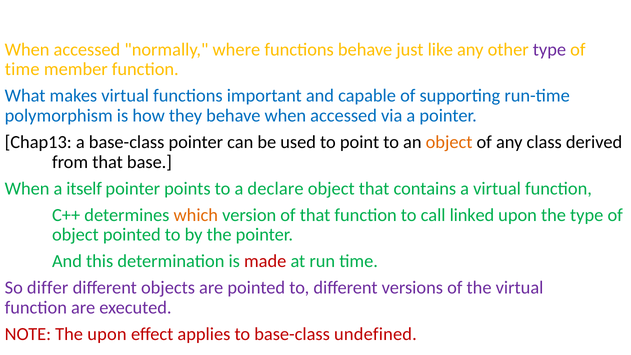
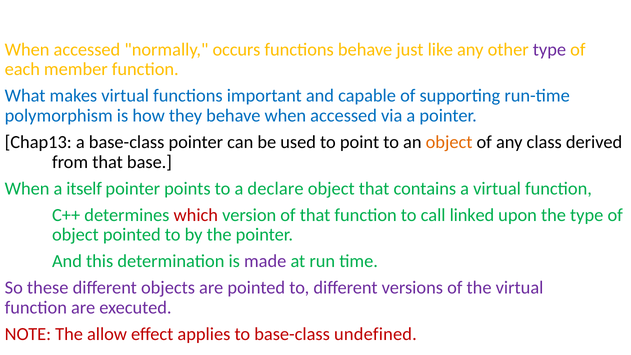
where: where -> occurs (236, 49)
time: time -> each (22, 69)
which colour: orange -> red (196, 215)
made colour: red -> purple (265, 261)
differ: differ -> these (48, 288)
The upon: upon -> allow (107, 334)
